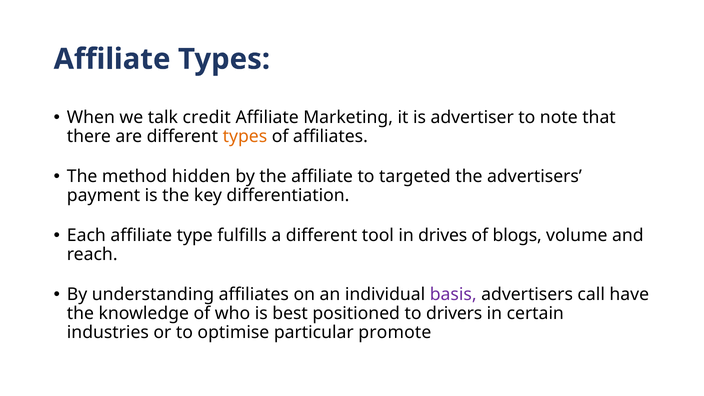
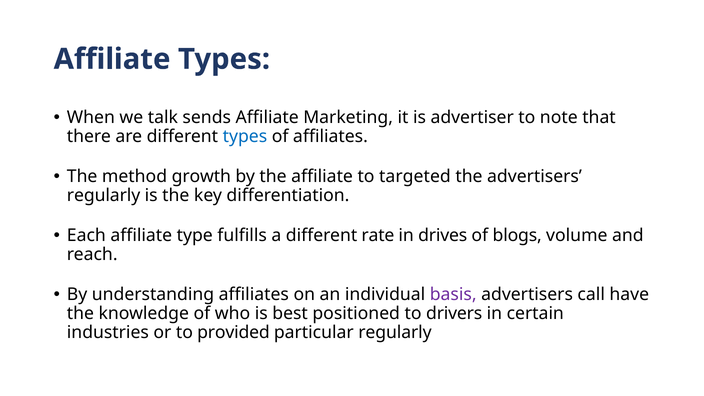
credit: credit -> sends (207, 117)
types colour: orange -> blue (245, 136)
hidden: hidden -> growth (201, 176)
payment: payment -> regularly (104, 195)
tool: tool -> rate (378, 236)
optimise: optimise -> provided (233, 333)
particular promote: promote -> regularly (395, 333)
